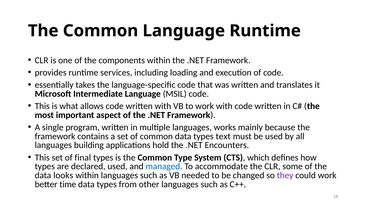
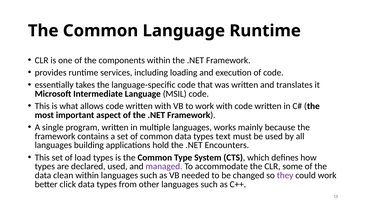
final: final -> load (83, 157)
managed colour: blue -> purple (164, 166)
looks: looks -> clean (63, 175)
time: time -> click (68, 184)
